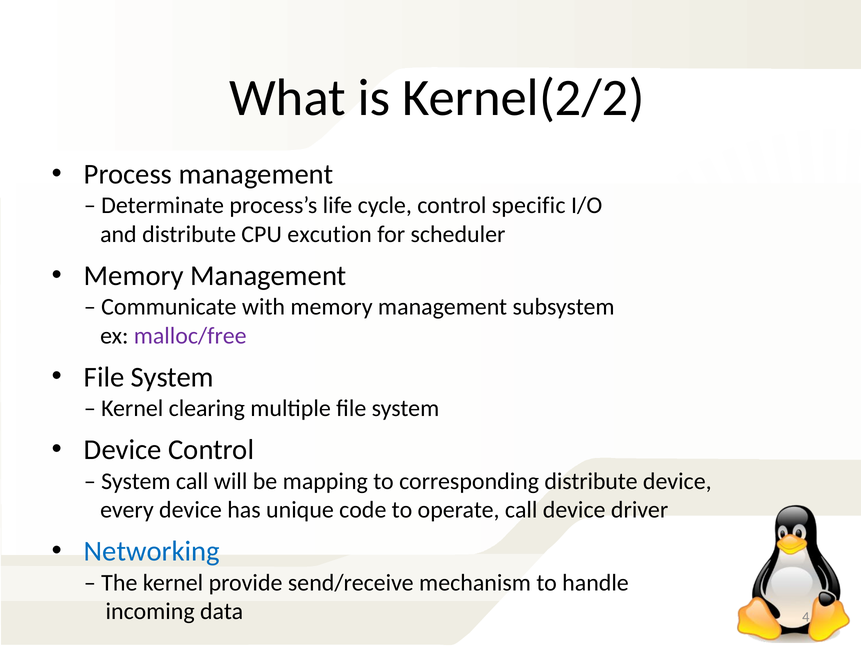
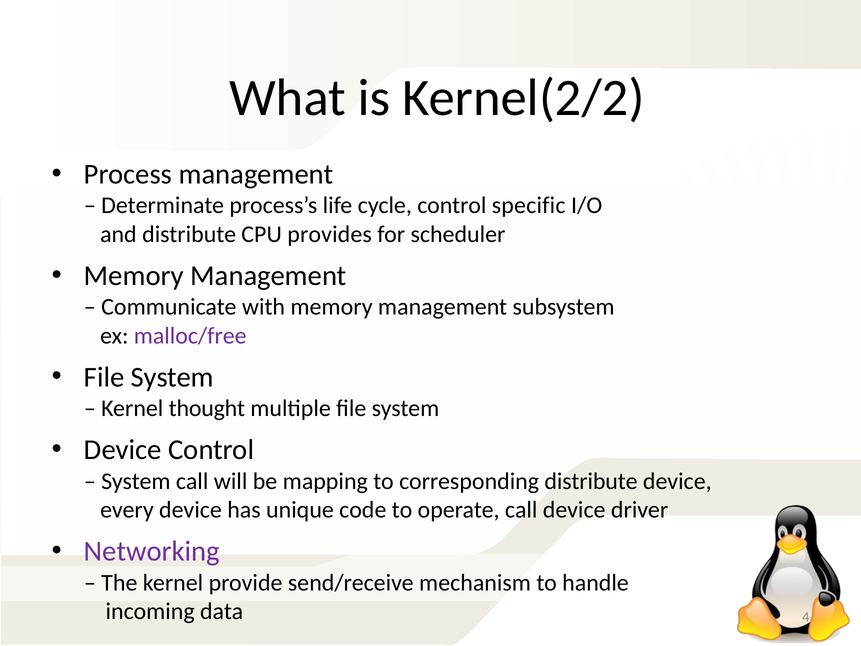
excution: excution -> provides (330, 234)
clearing: clearing -> thought (207, 408)
Networking colour: blue -> purple (152, 551)
